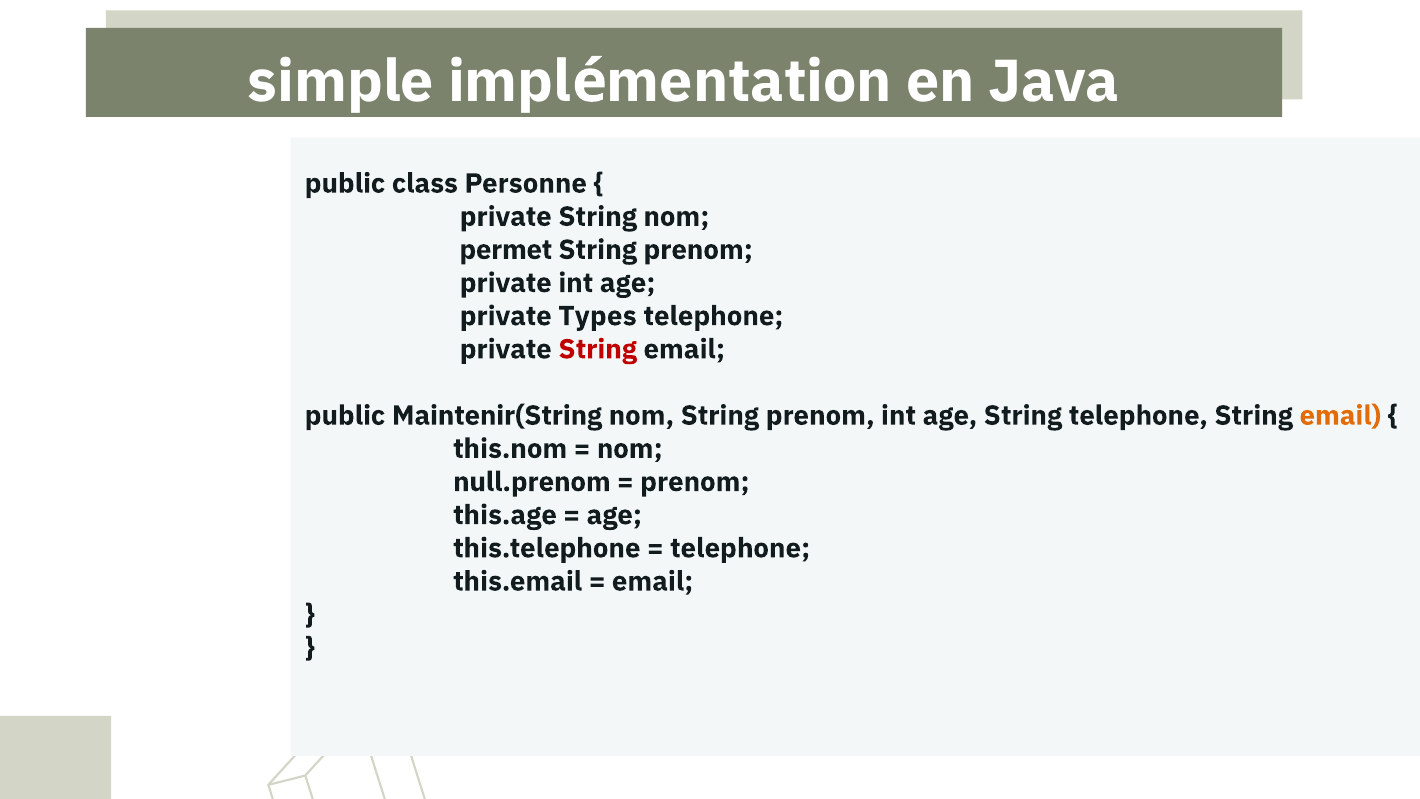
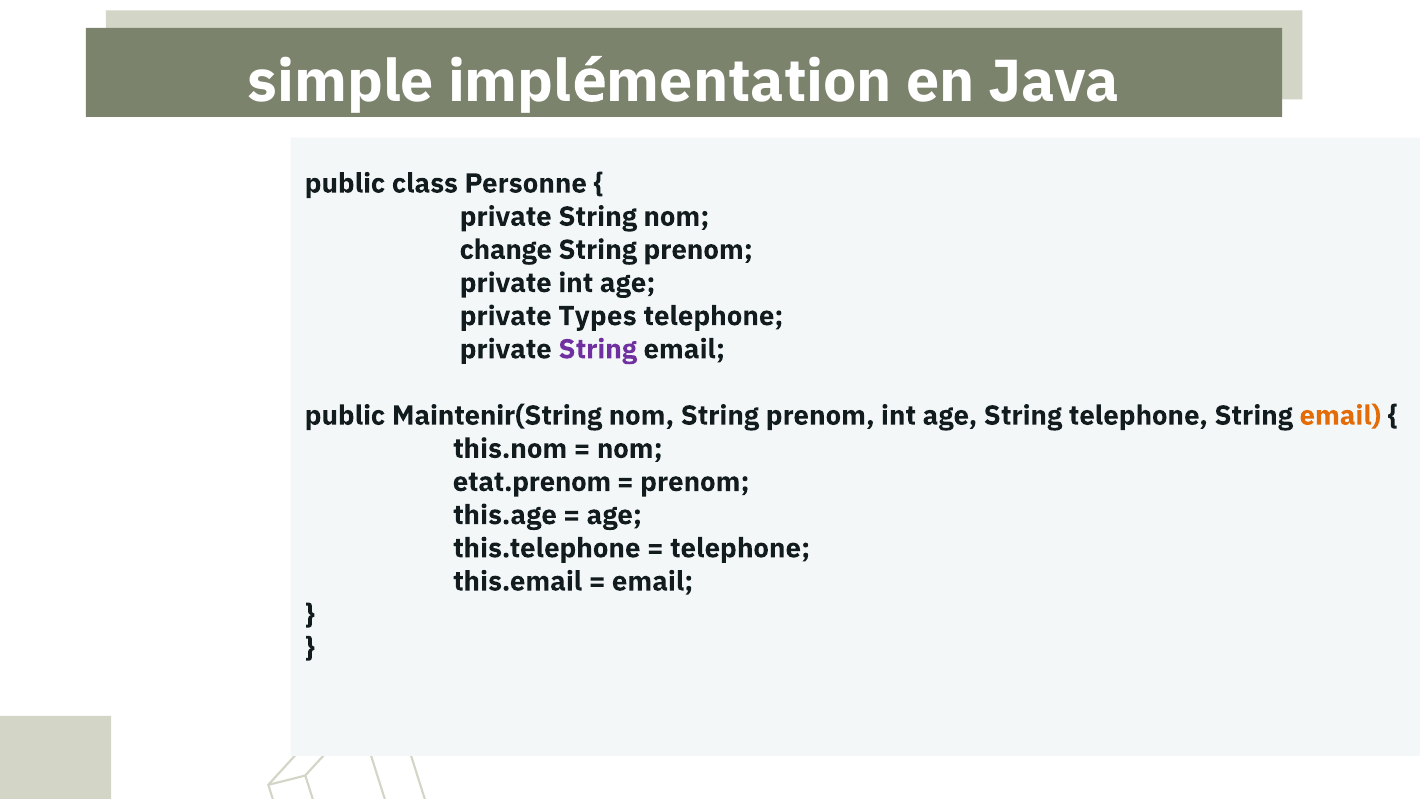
permet: permet -> change (506, 250)
String colour: red -> purple (598, 349)
null.prenom: null.prenom -> etat.prenom (532, 482)
